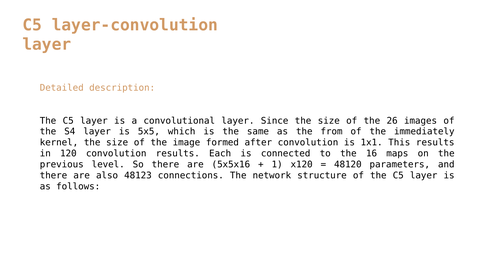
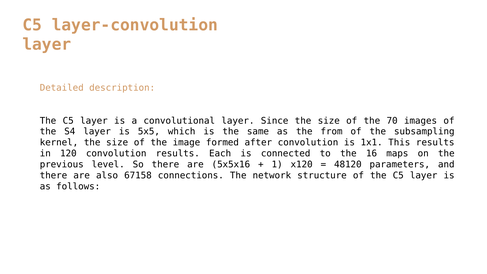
26: 26 -> 70 (392, 121)
immediately: immediately -> subsampling (424, 132)
48123: 48123 -> 67158 (138, 175)
